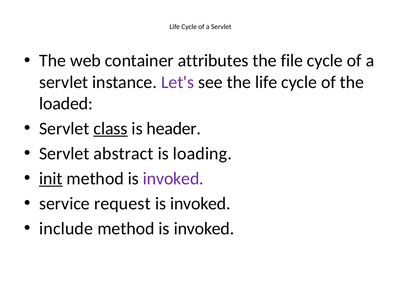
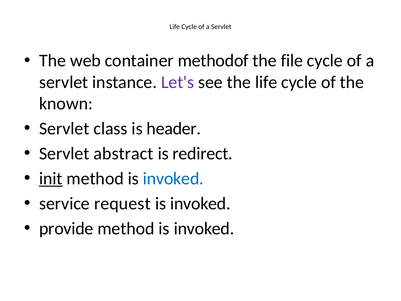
attributes: attributes -> methodof (213, 61)
loaded: loaded -> known (66, 104)
class underline: present -> none (111, 128)
loading: loading -> redirect (203, 153)
invoked colour: purple -> blue (173, 178)
include: include -> provide (66, 228)
